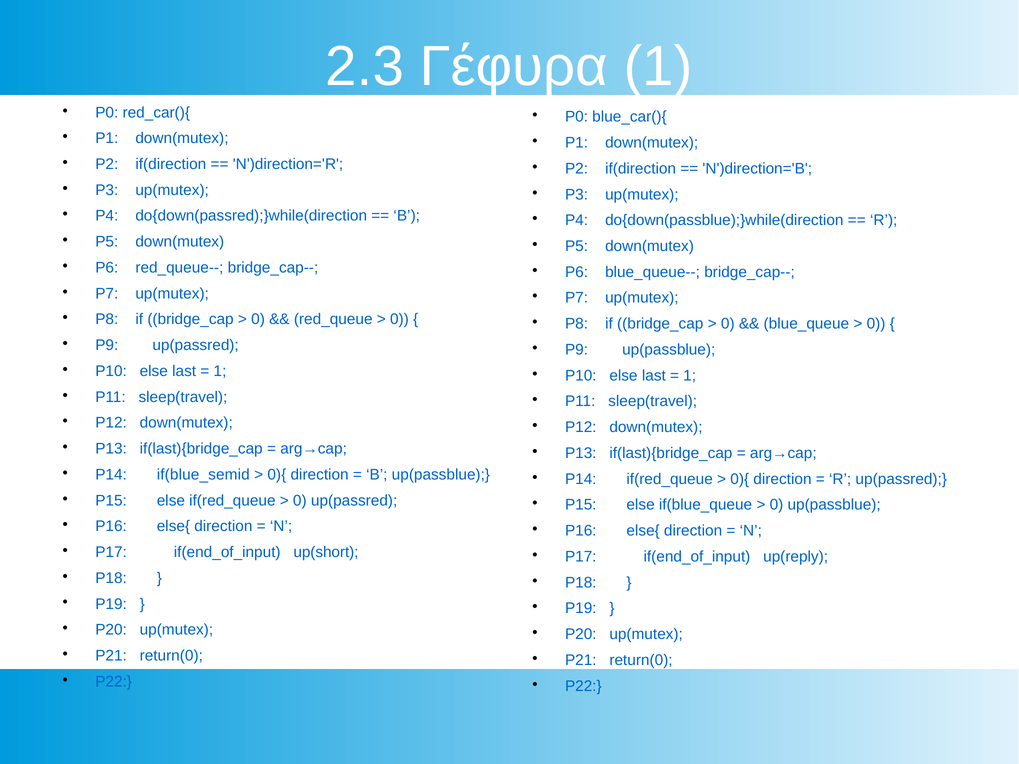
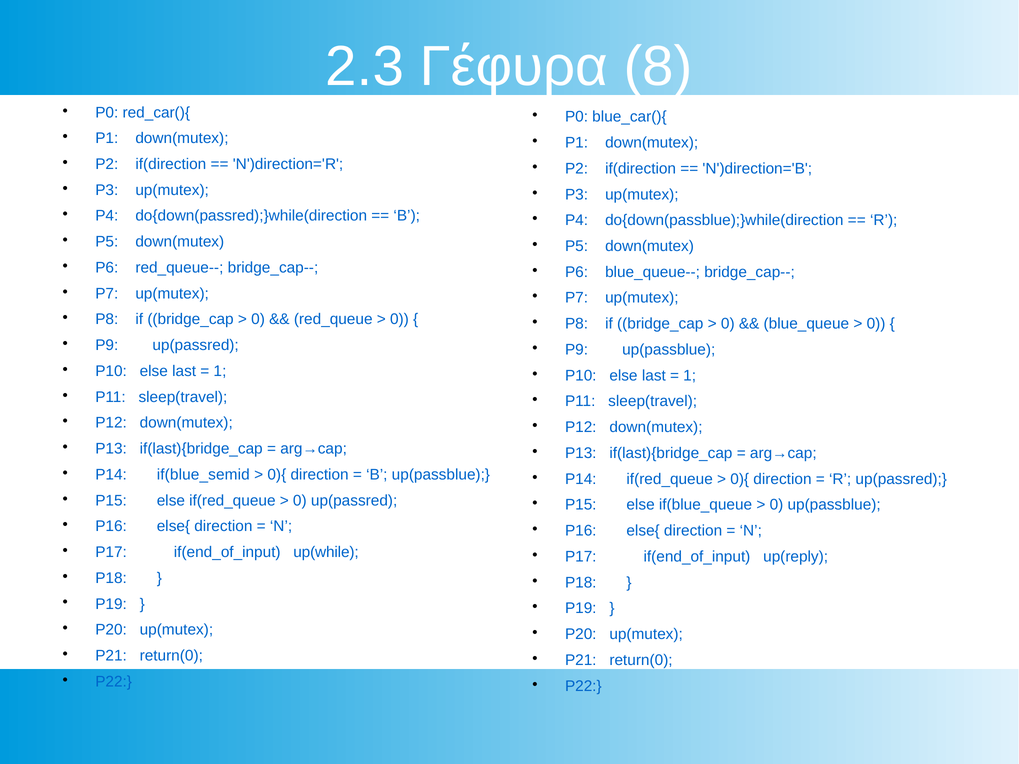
Γέφυρα 1: 1 -> 8 (658, 67)
up(short: up(short -> up(while (326, 552)
